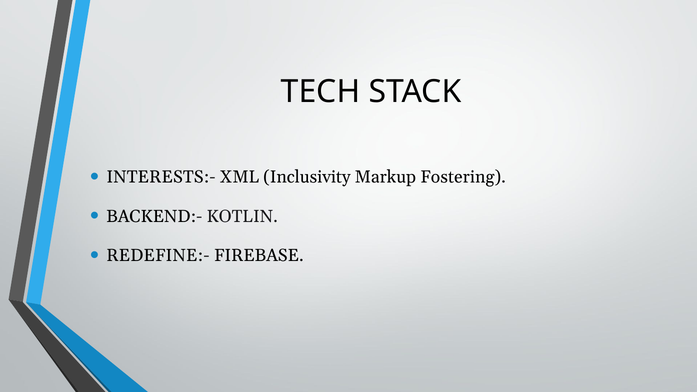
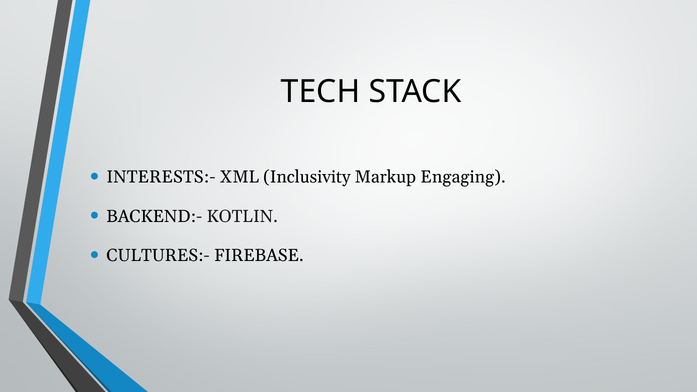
Fostering: Fostering -> Engaging (463, 177)
REDEFINE:-: REDEFINE:- -> CULTURES:- (158, 256)
